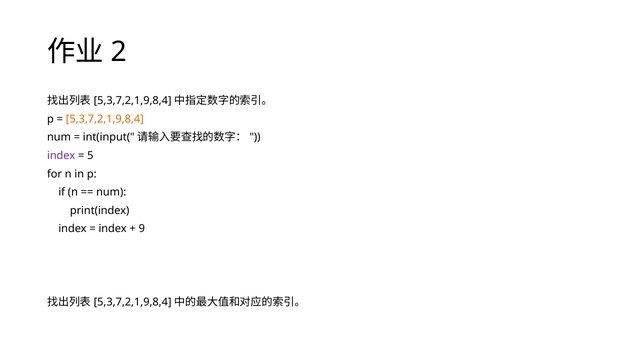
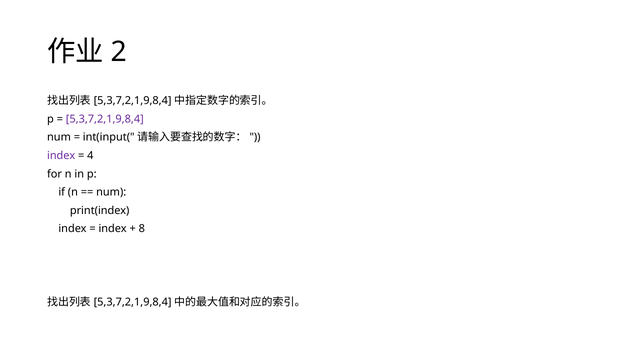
5,3,7,2,1,9,8,4 colour: orange -> purple (105, 119)
5: 5 -> 4 (90, 155)
9: 9 -> 8 (142, 229)
